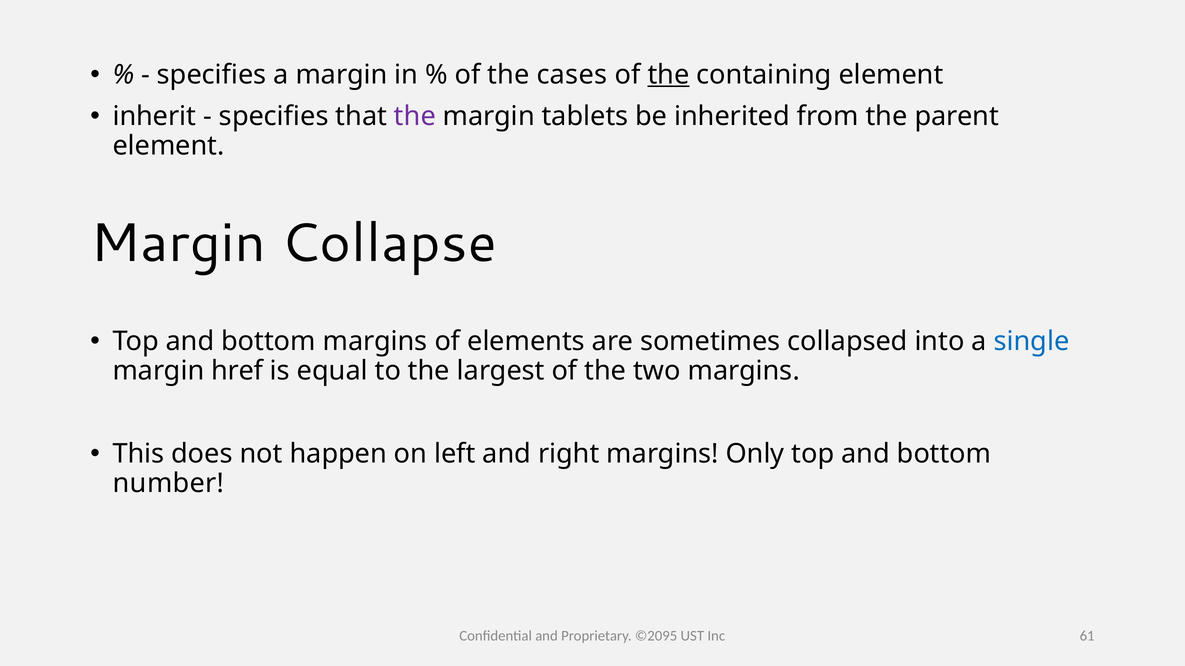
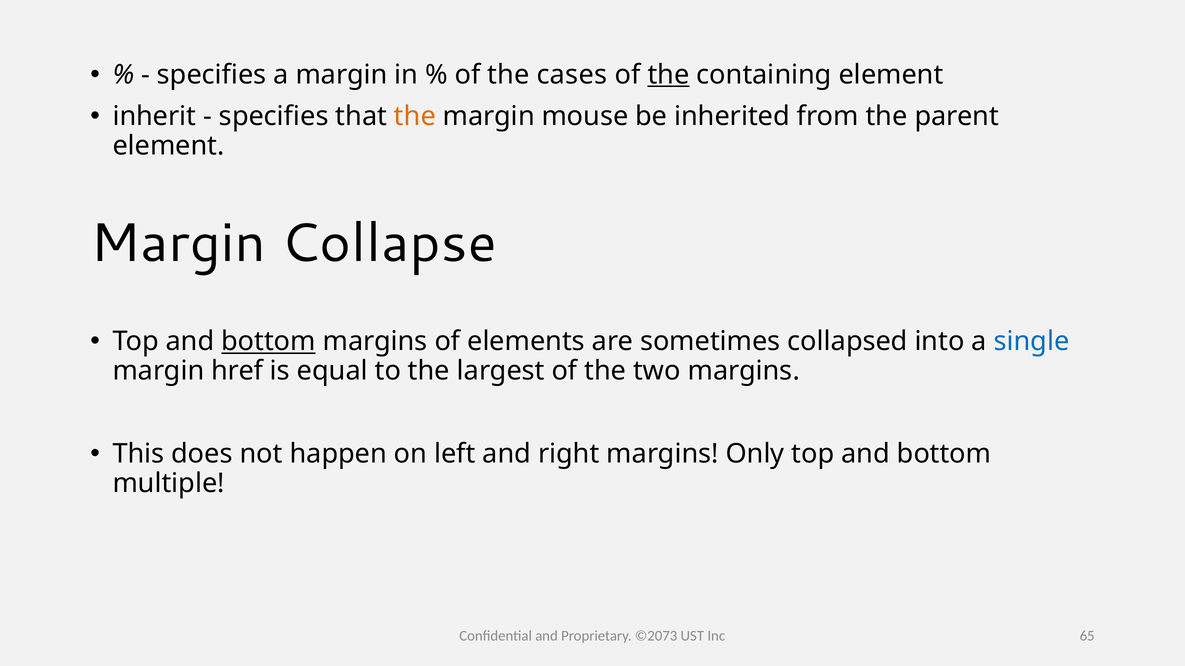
the colour: purple -> orange (415, 116)
tablets: tablets -> mouse (585, 116)
bottom underline: none -> present (269, 342)
number: number -> multiple (169, 484)
©2095: ©2095 -> ©2073 (656, 636)
61: 61 -> 65 (1087, 636)
